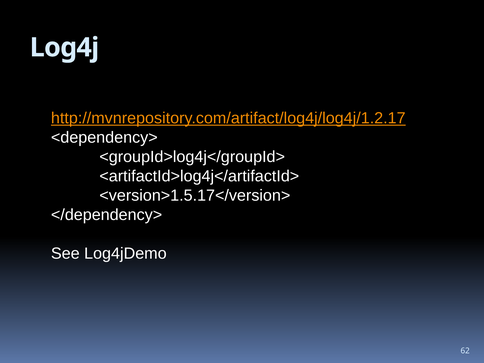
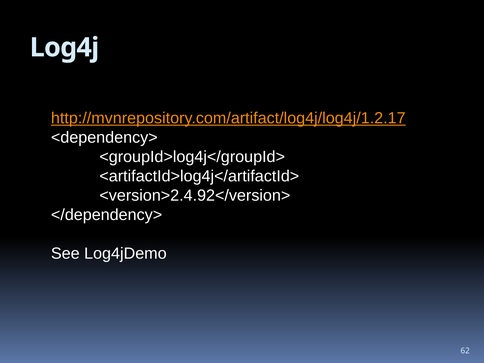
<version>1.5.17</version>: <version>1.5.17</version> -> <version>2.4.92</version> (195, 195)
